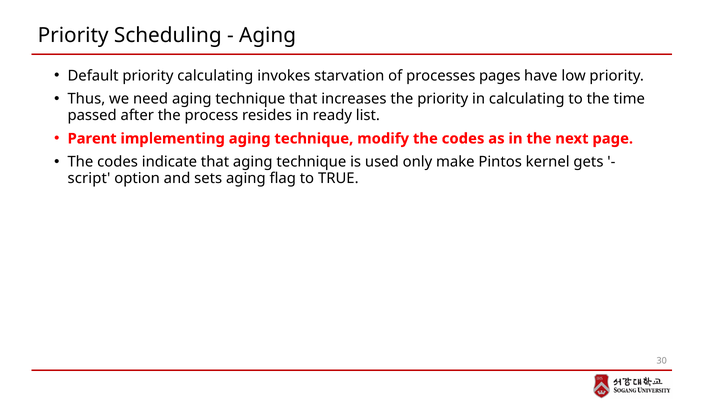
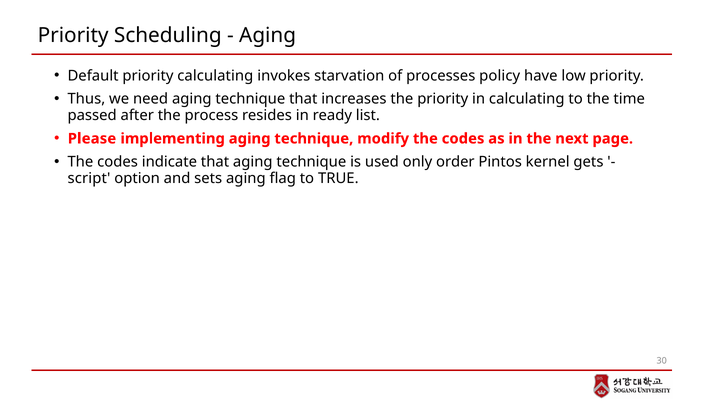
pages: pages -> policy (500, 76)
Parent: Parent -> Please (92, 138)
make: make -> order (455, 162)
